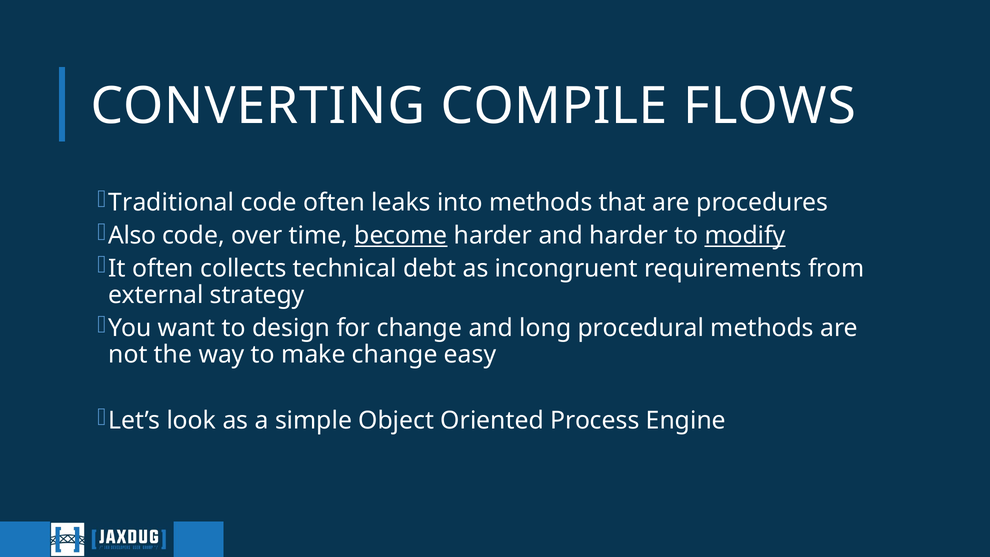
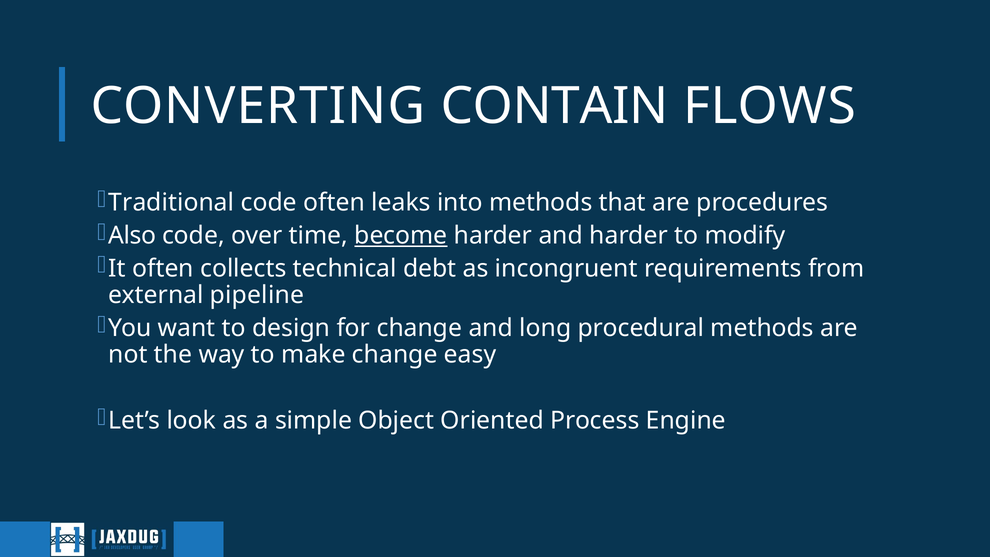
COMPILE: COMPILE -> CONTAIN (554, 106)
modify underline: present -> none (745, 235)
strategy: strategy -> pipeline (257, 295)
